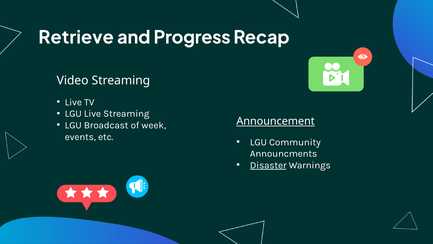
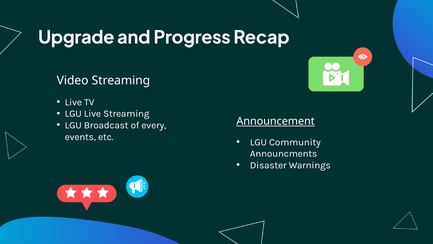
Retrieve: Retrieve -> Upgrade (76, 37)
week: week -> every (154, 125)
Disaster underline: present -> none (268, 165)
